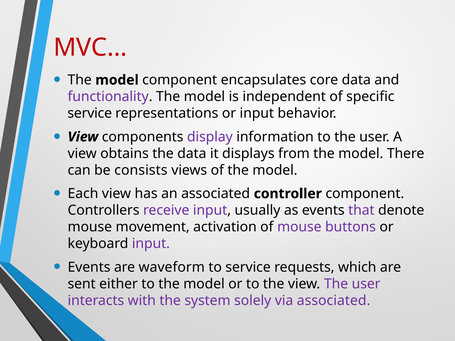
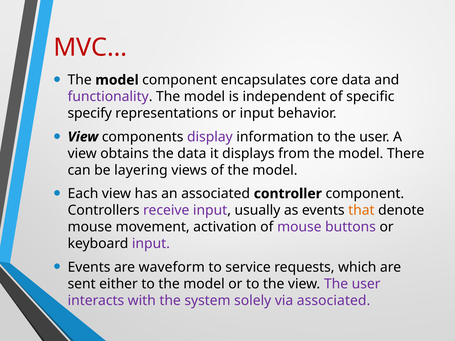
service: service -> specify (90, 113)
consists: consists -> layering (141, 170)
that colour: purple -> orange (361, 210)
